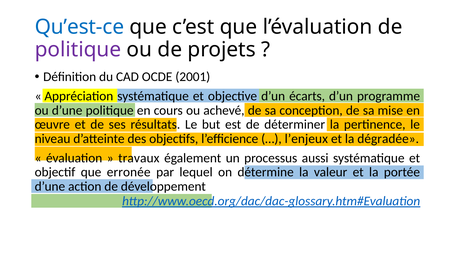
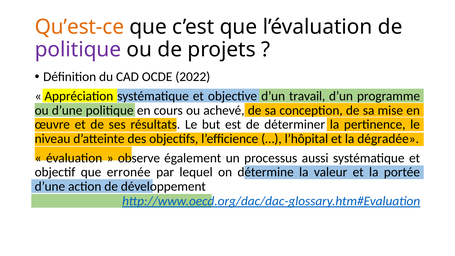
Qu’est-ce colour: blue -> orange (79, 27)
2001: 2001 -> 2022 (193, 77)
écarts: écarts -> travail (307, 96)
l’enjeux: l’enjeux -> l’hôpital (306, 139)
travaux: travaux -> observe (139, 158)
